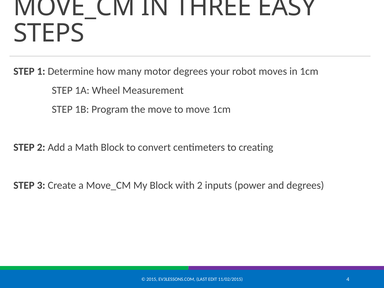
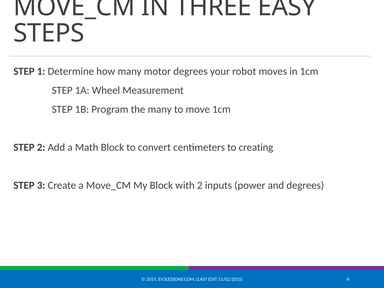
the move: move -> many (160, 109)
